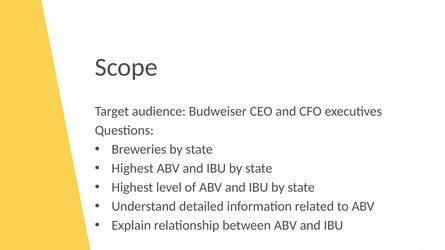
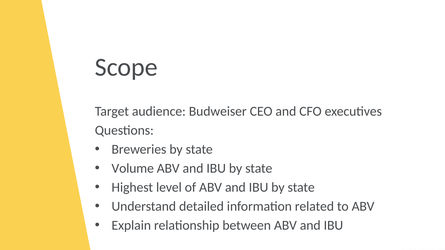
Highest: Highest -> Volume (133, 169)
